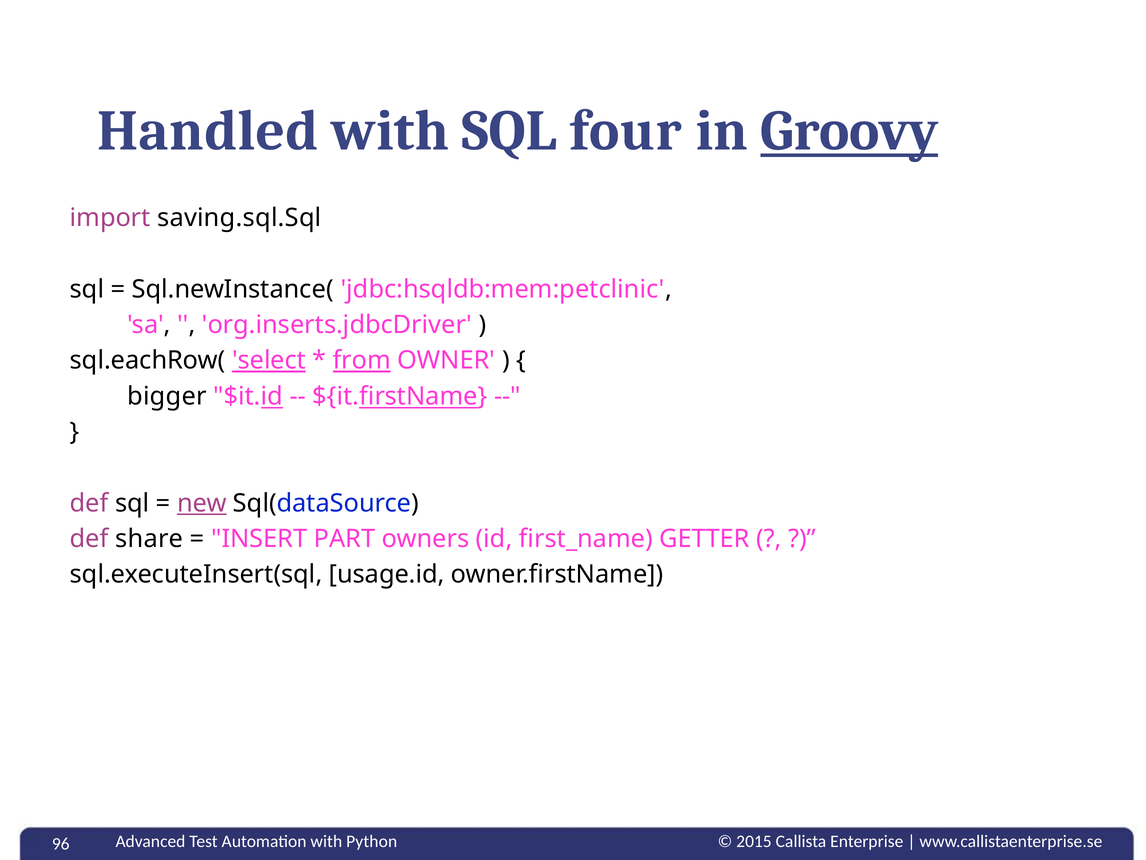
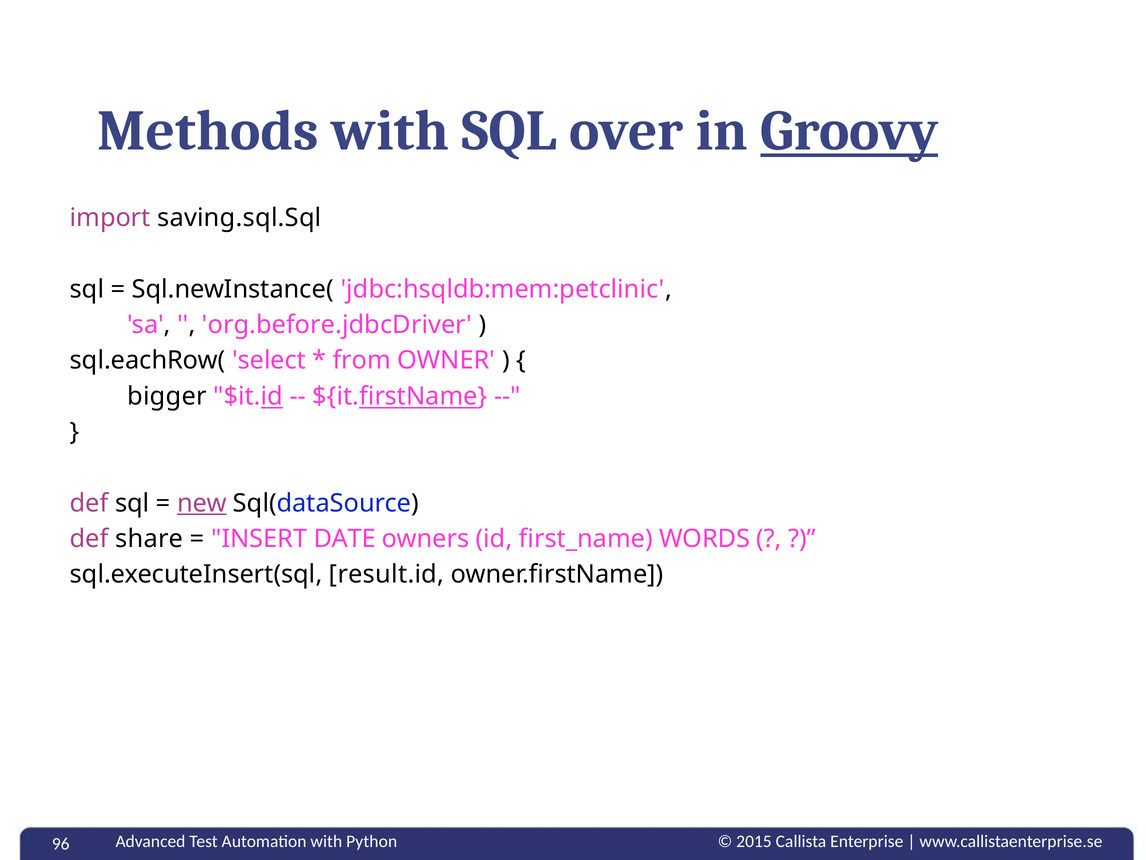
Handled: Handled -> Methods (208, 131)
four: four -> over (626, 131)
org.inserts.jdbcDriver: org.inserts.jdbcDriver -> org.before.jdbcDriver (337, 325)
select underline: present -> none (269, 360)
from underline: present -> none (362, 360)
PART: PART -> DATE (345, 539)
GETTER: GETTER -> WORDS (705, 539)
usage.id: usage.id -> result.id (387, 574)
